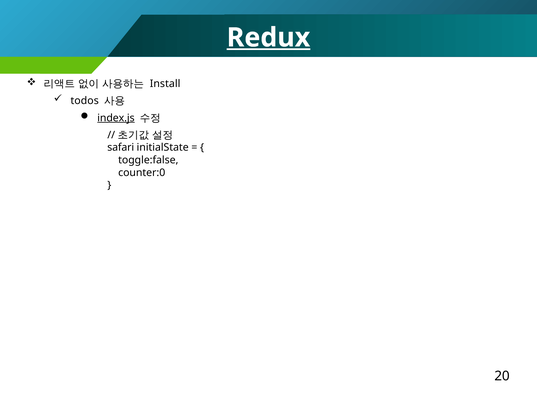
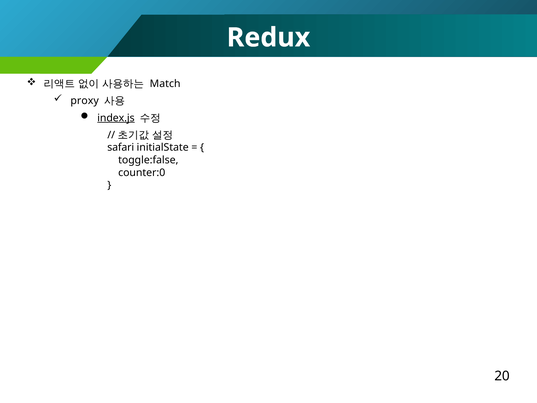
Redux underline: present -> none (268, 38)
Install: Install -> Match (165, 84)
todos: todos -> proxy (85, 101)
